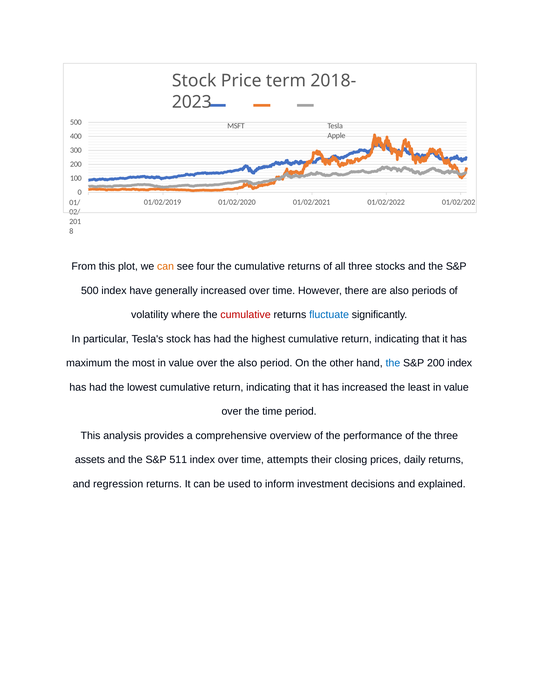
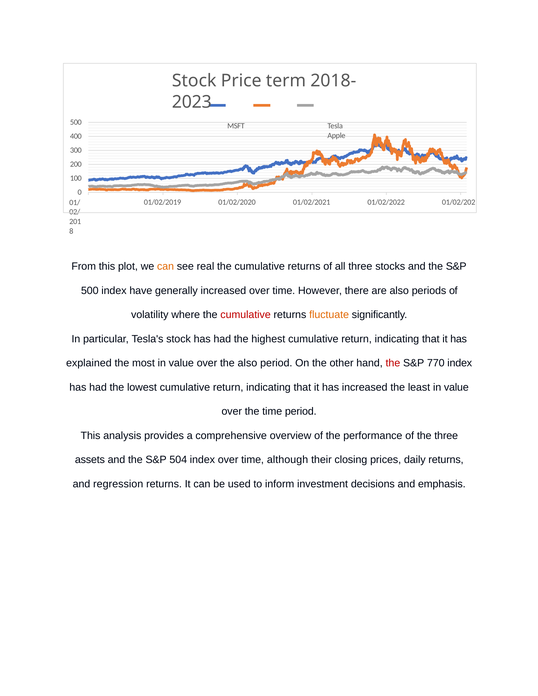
four: four -> real (205, 267)
fluctuate colour: blue -> orange (329, 315)
maximum: maximum -> explained (89, 363)
the colour: blue -> red (393, 363)
S&P 200: 200 -> 770 (436, 363)
511: 511 -> 504 (178, 460)
attempts: attempts -> although (288, 460)
explained: explained -> emphasis (442, 484)
